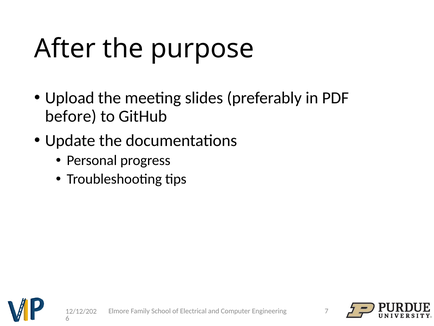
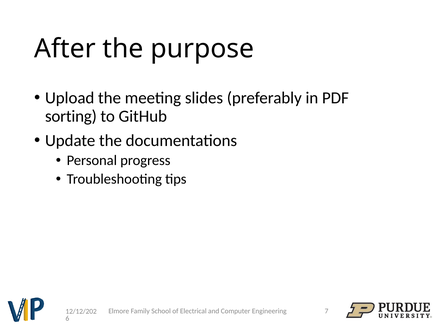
before: before -> sorting (71, 116)
